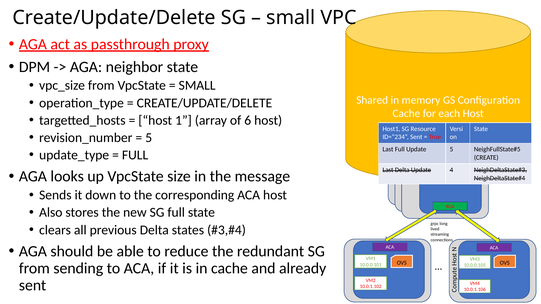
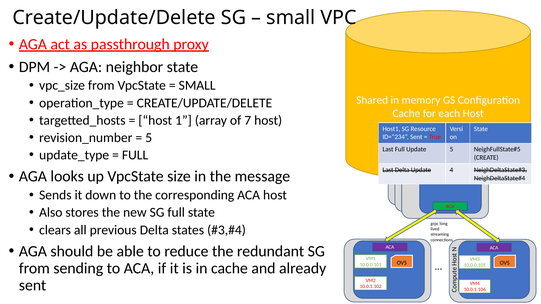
6: 6 -> 7 (248, 120)
